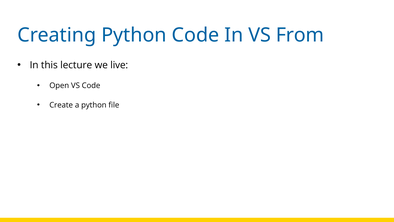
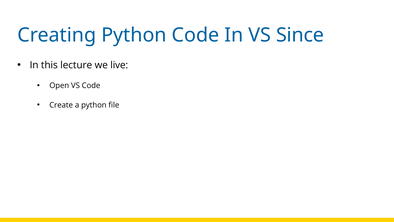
From: From -> Since (300, 35)
